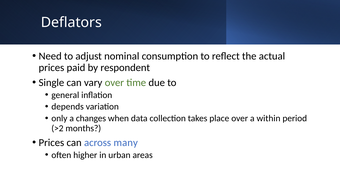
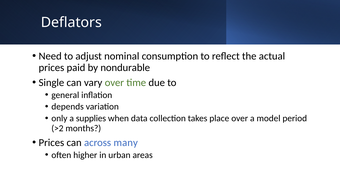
respondent: respondent -> nondurable (125, 68)
changes: changes -> supplies (91, 119)
within: within -> model (269, 119)
